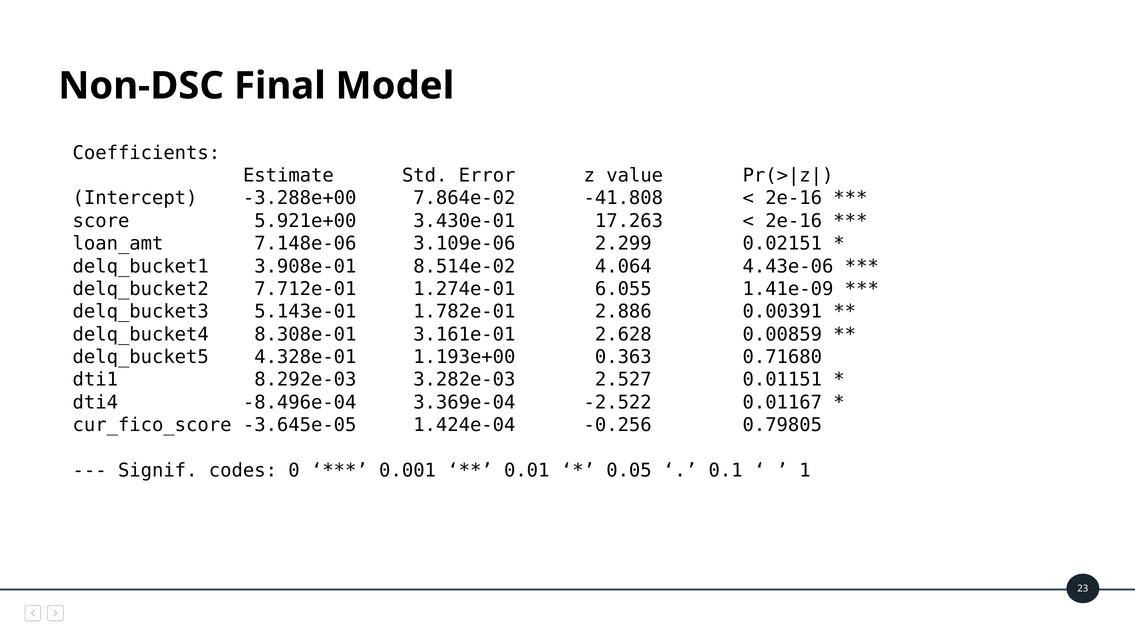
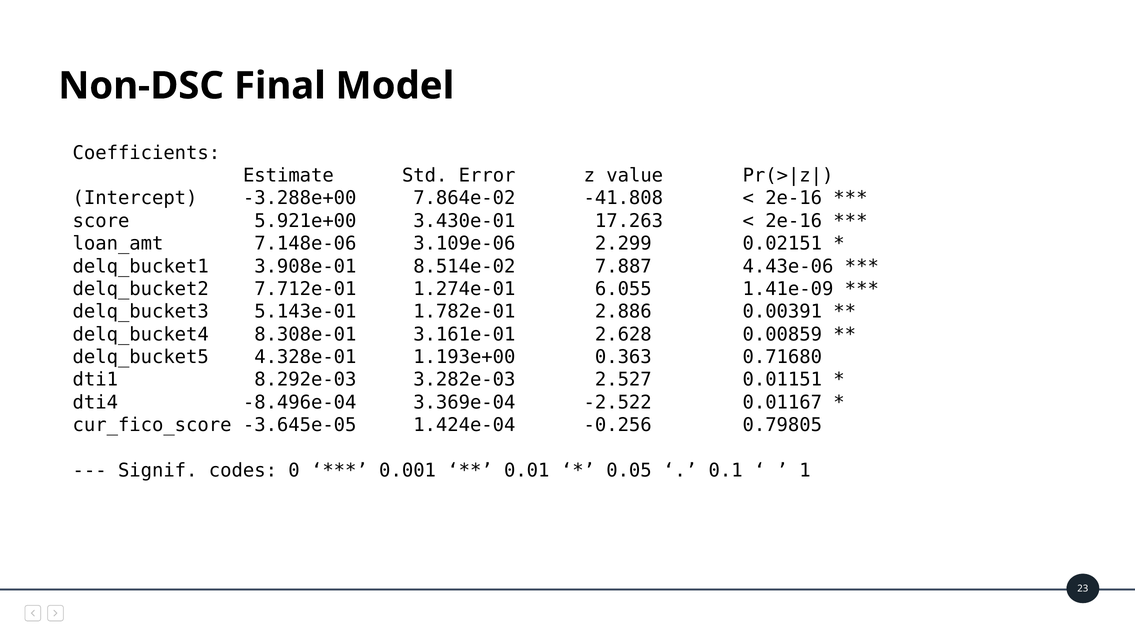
4.064: 4.064 -> 7.887 (623, 266)
